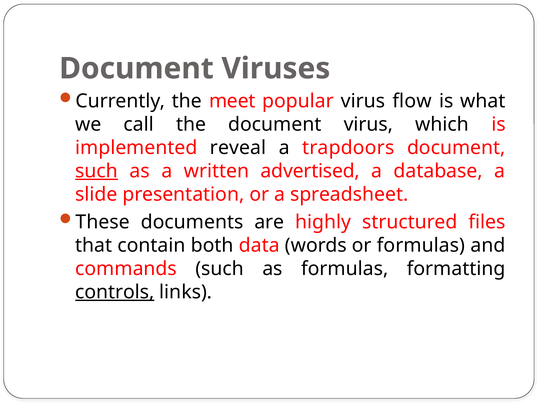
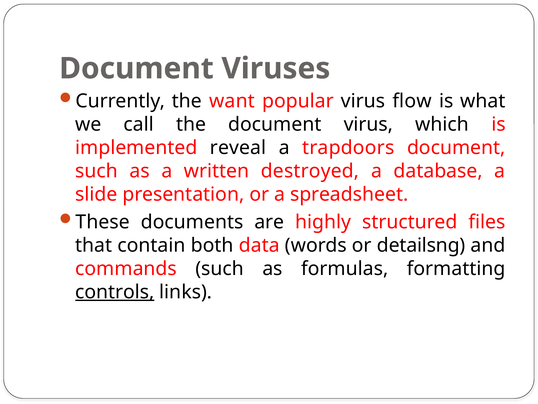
meet: meet -> want (232, 101)
such underline: present -> none (97, 171)
advertised: advertised -> destroyed (310, 171)
or formulas: formulas -> detailsng (421, 245)
